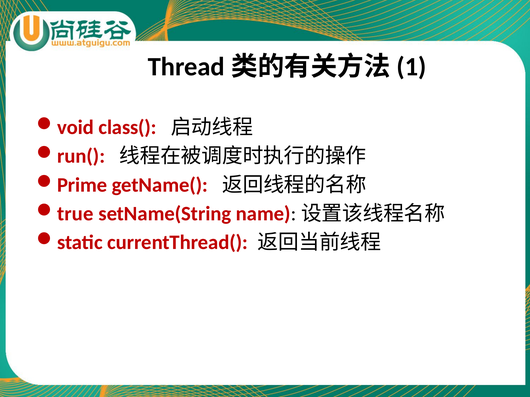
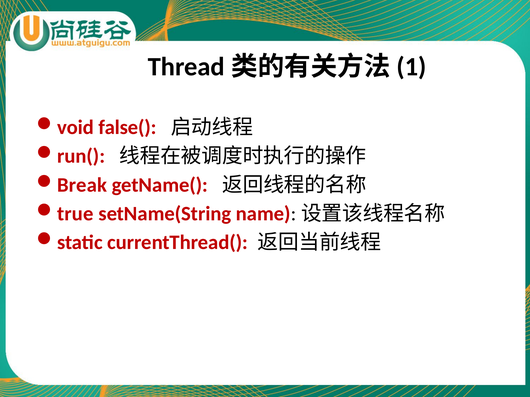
class(: class( -> false( (128, 128)
Prime: Prime -> Break (82, 185)
